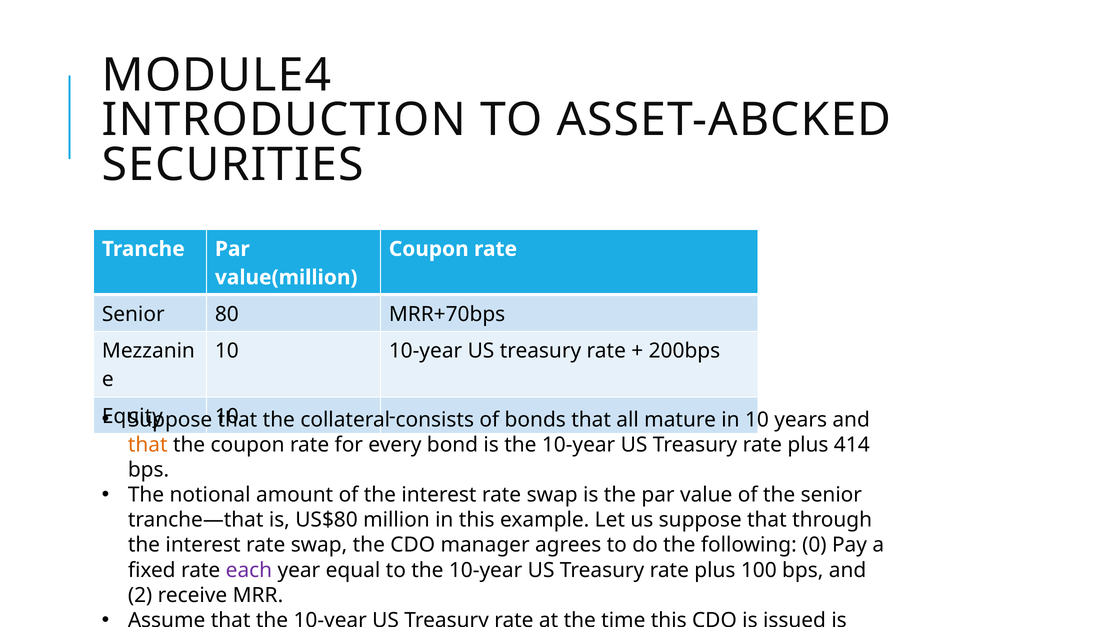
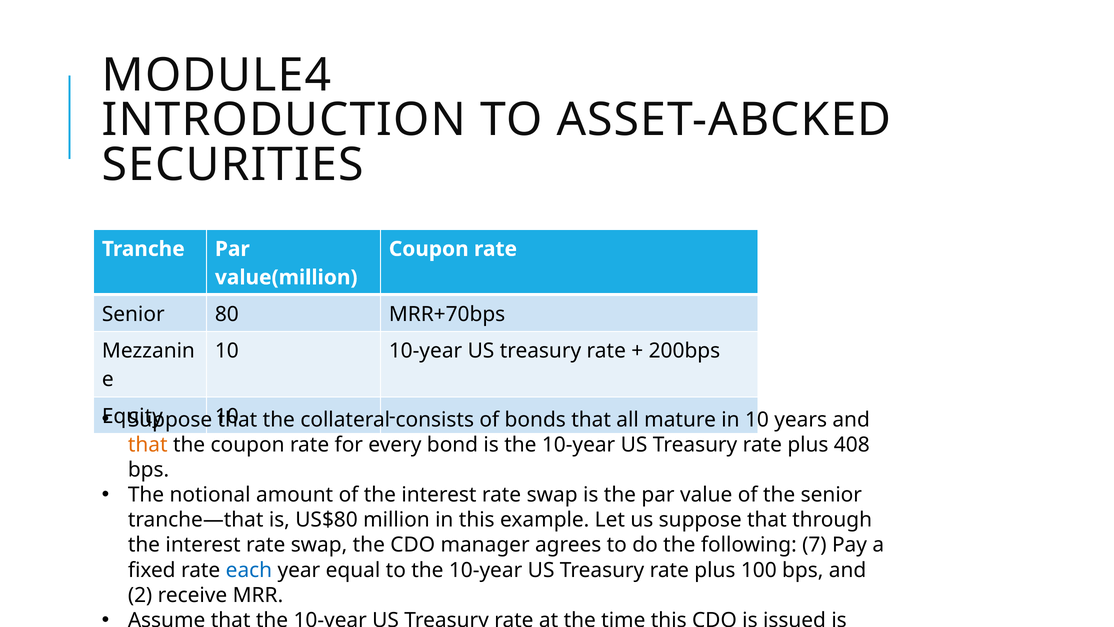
414: 414 -> 408 (852, 444)
0: 0 -> 7 (814, 545)
each colour: purple -> blue (249, 570)
